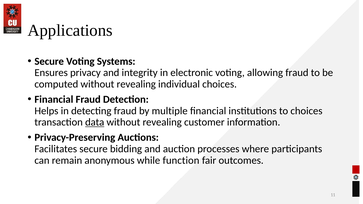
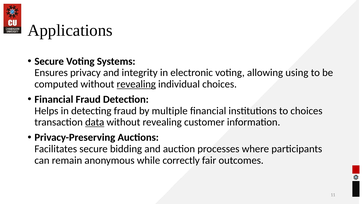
allowing fraud: fraud -> using (297, 73)
revealing underline: none -> present (136, 84)
function: function -> correctly (181, 160)
